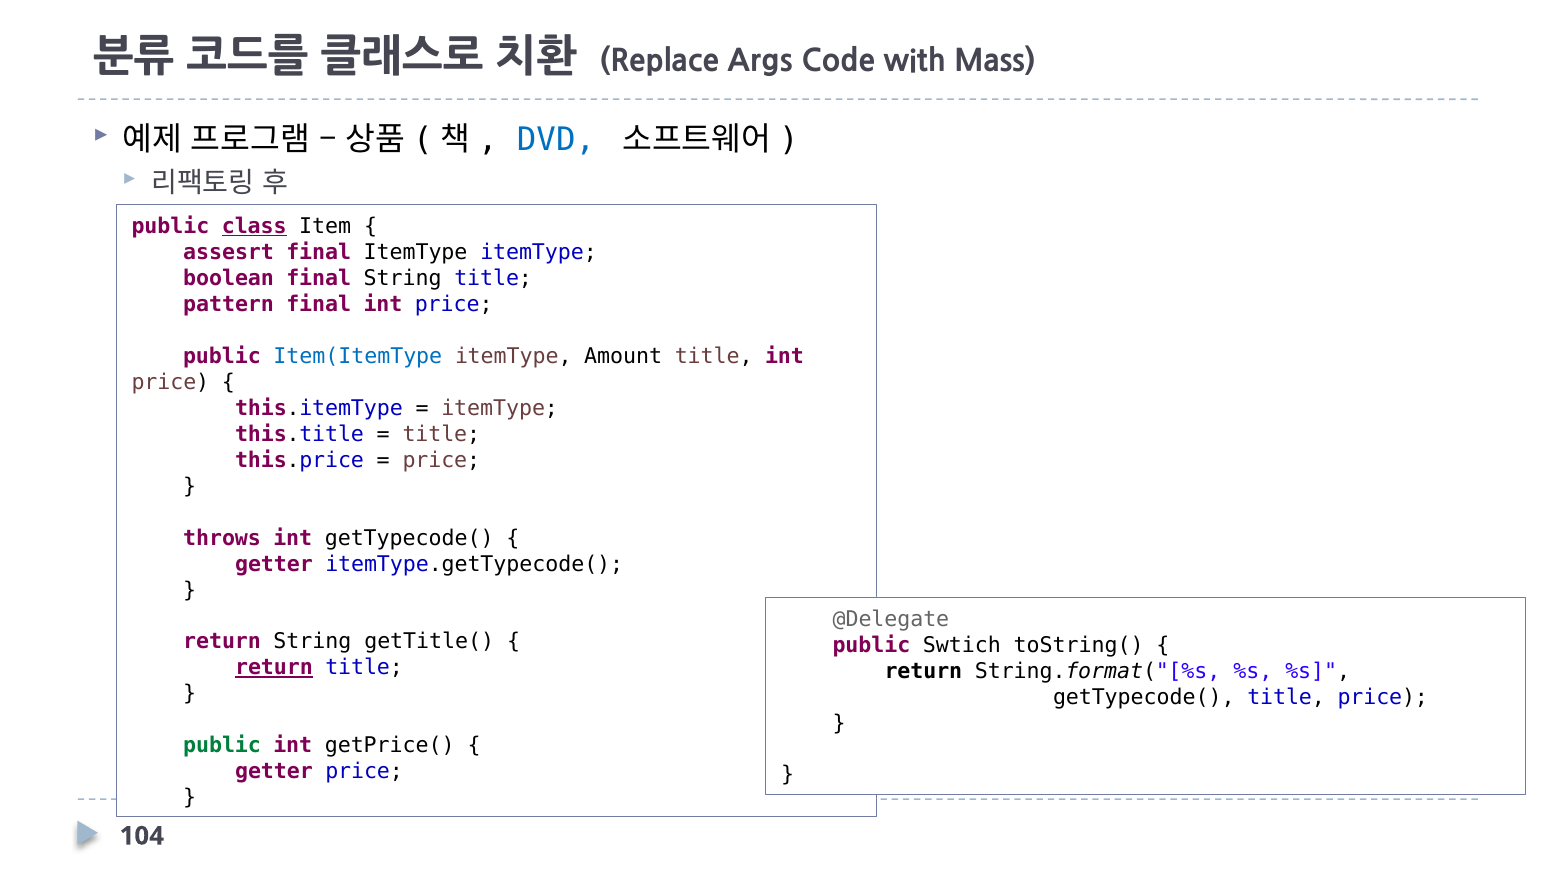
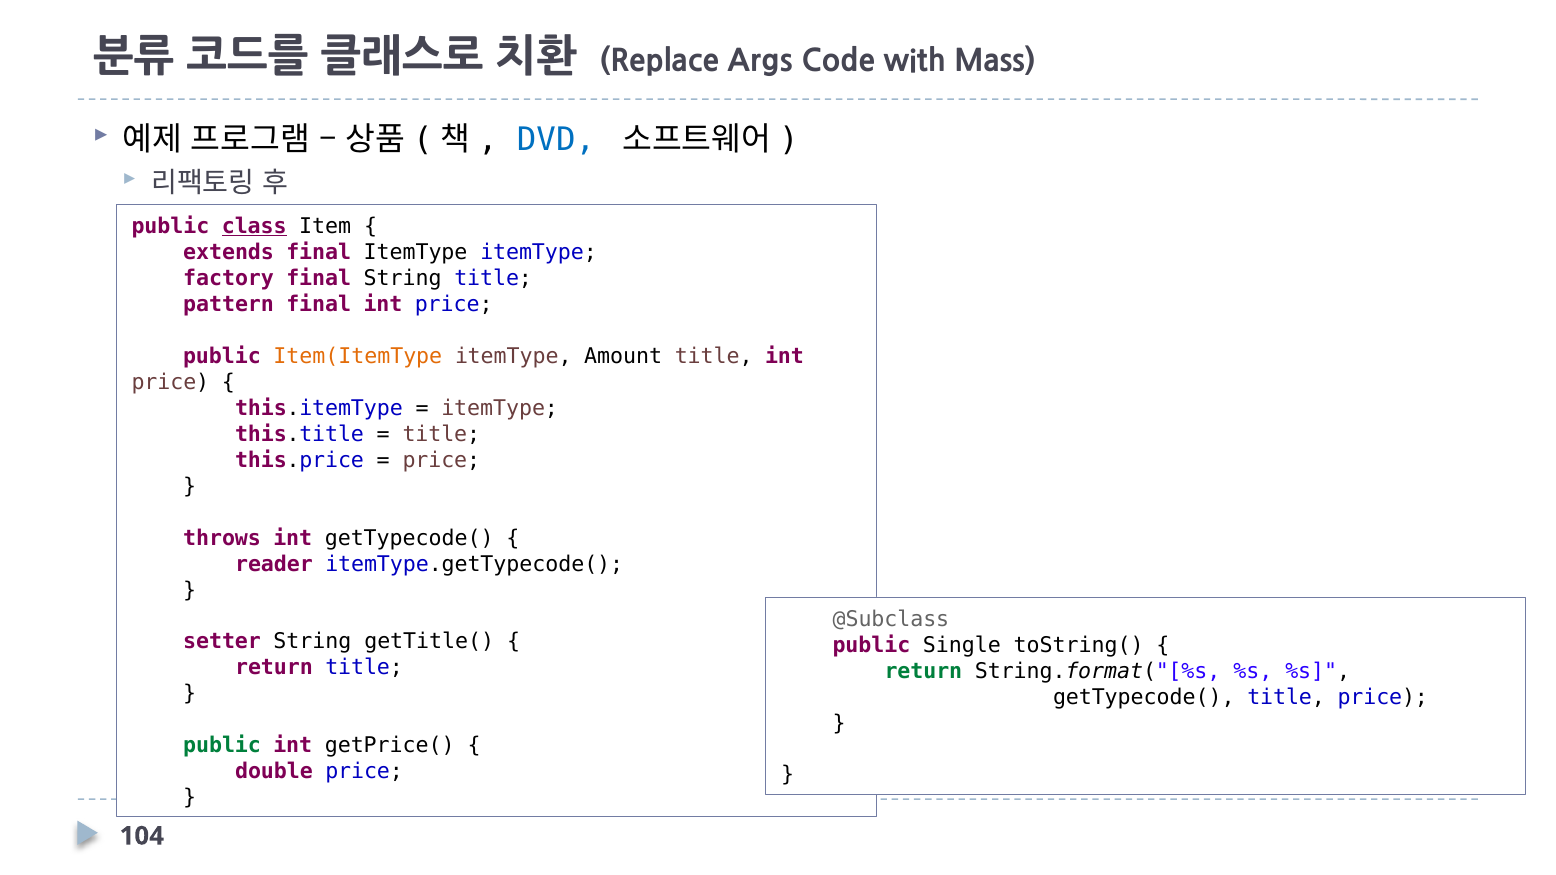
assesrt: assesrt -> extends (229, 252)
boolean: boolean -> factory (229, 278)
Item(ItemType colour: blue -> orange (358, 356)
getter: getter -> reader (274, 564)
@Delegate: @Delegate -> @Subclass (891, 619)
return: return -> setter (222, 642)
Swtich: Swtich -> Single (962, 645)
return underline: present -> none (274, 668)
return colour: black -> green (923, 671)
getter: getter -> double (274, 772)
